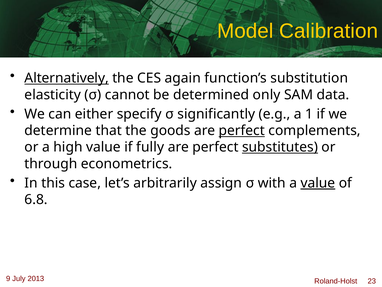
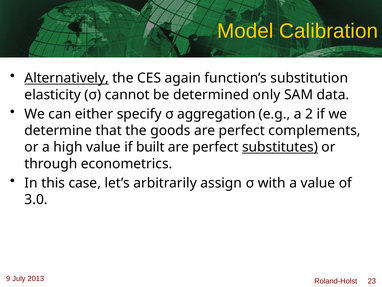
significantly: significantly -> aggregation (216, 114)
1: 1 -> 2 (309, 114)
perfect underline: present -> none (242, 130)
fully: fully -> built (150, 147)
value underline: present -> none (318, 183)
6.8: 6.8 -> 3.0 (36, 199)
